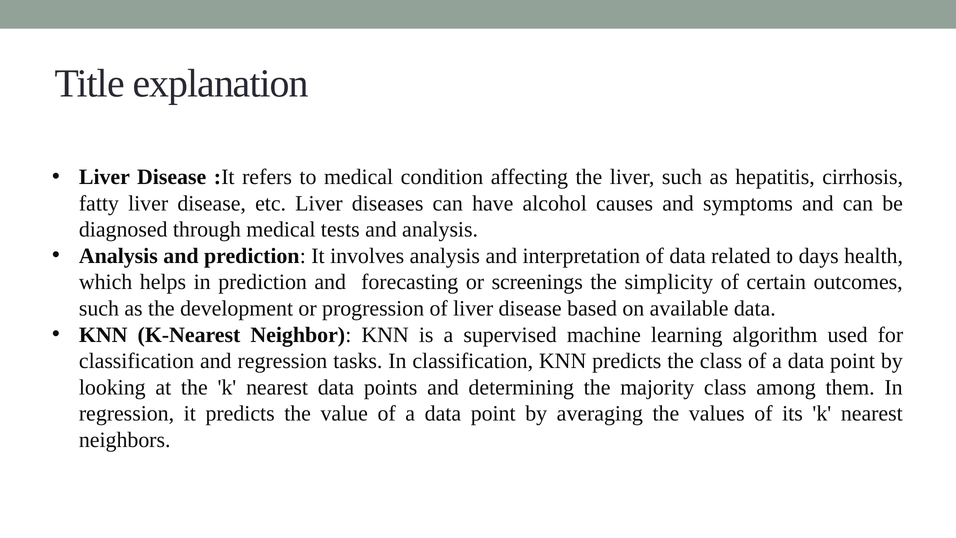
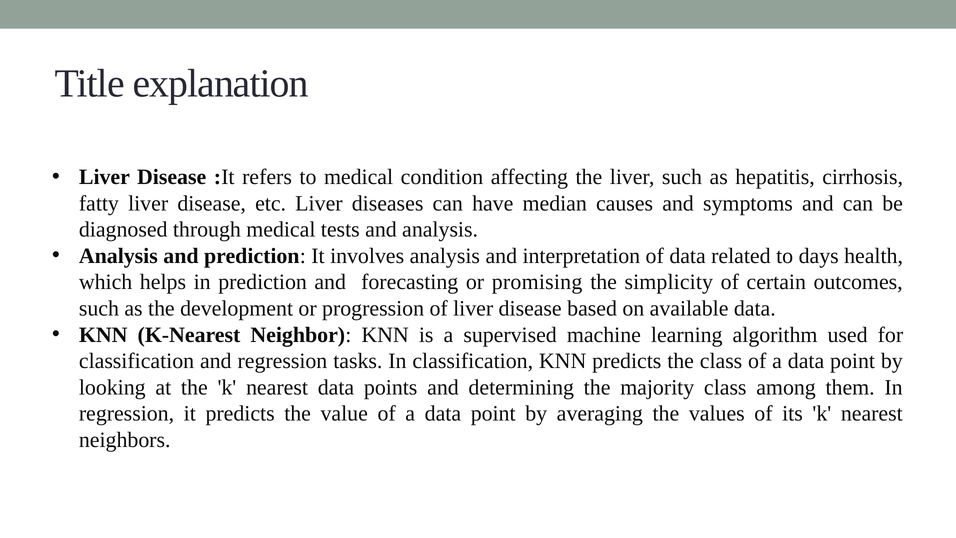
alcohol: alcohol -> median (555, 203)
screenings: screenings -> promising (537, 282)
